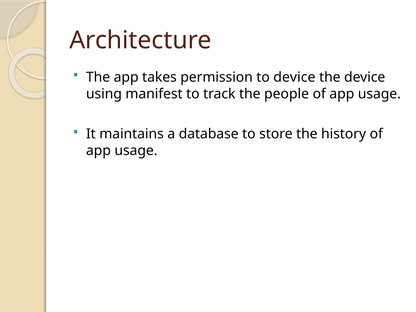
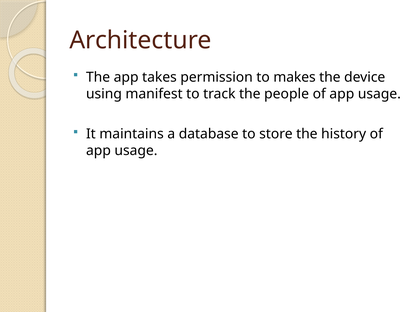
to device: device -> makes (295, 77)
